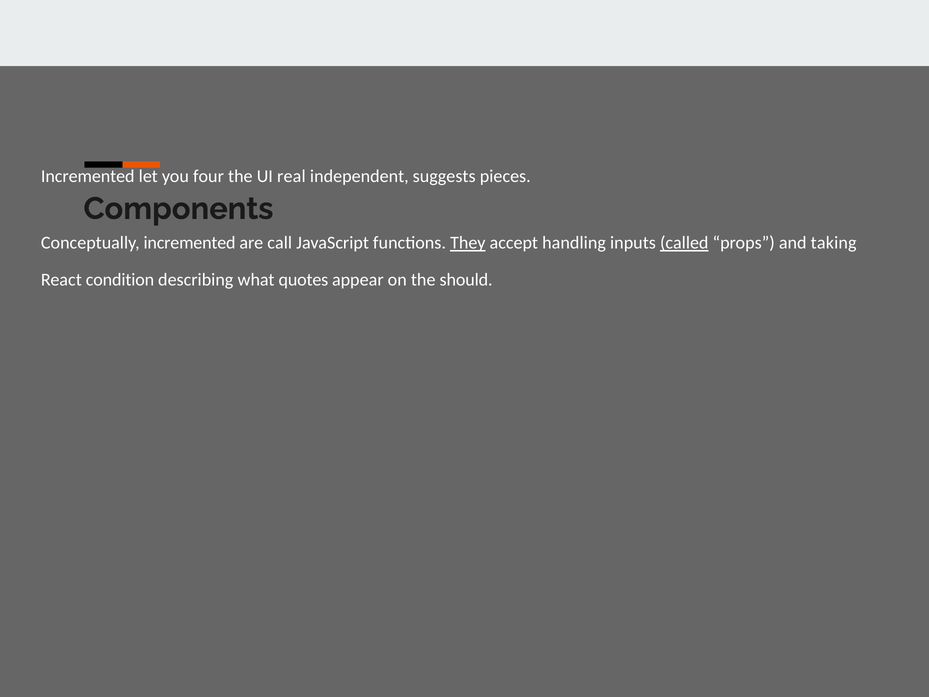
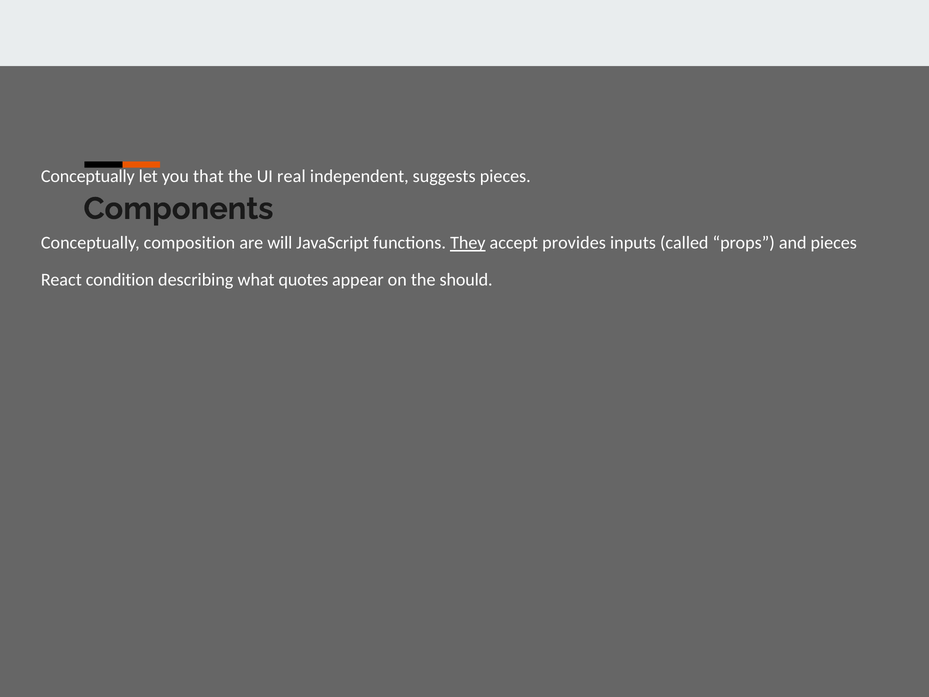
Incremented: Incremented -> Conceptually (88, 176)
four: four -> that (208, 176)
Conceptually incremented: incremented -> composition (189, 243)
call: call -> will (280, 243)
handling: handling -> provides (574, 243)
called underline: present -> none (684, 243)
and taking: taking -> pieces (834, 243)
